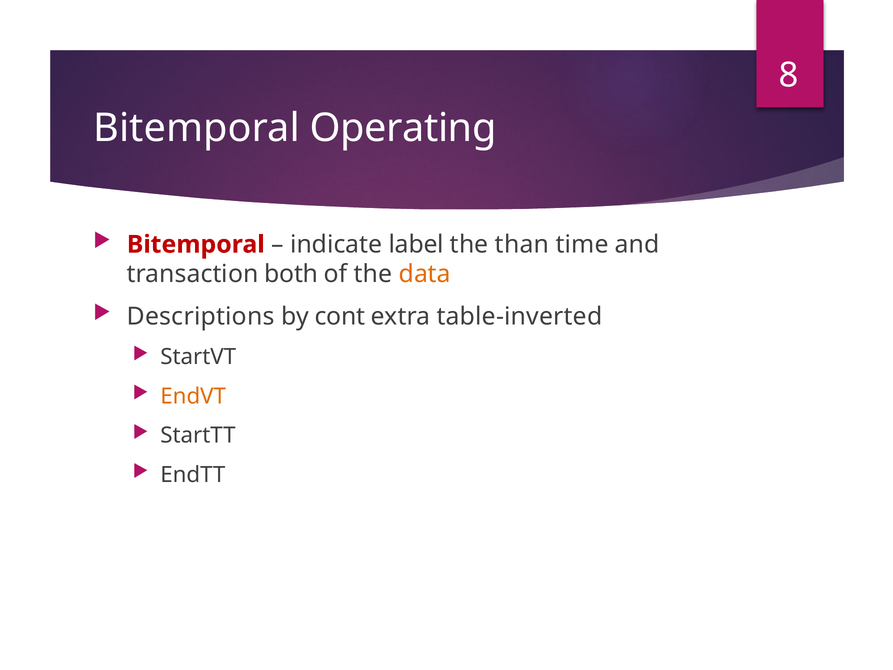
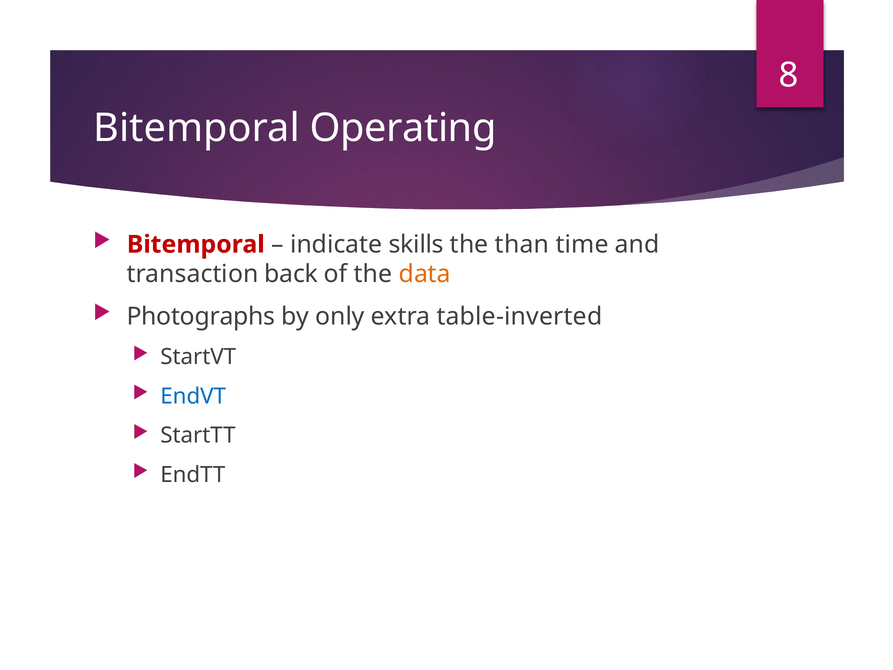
label: label -> skills (416, 244)
both: both -> back (291, 274)
Descriptions: Descriptions -> Photographs (201, 316)
cont: cont -> only (340, 316)
EndVT colour: orange -> blue (193, 396)
